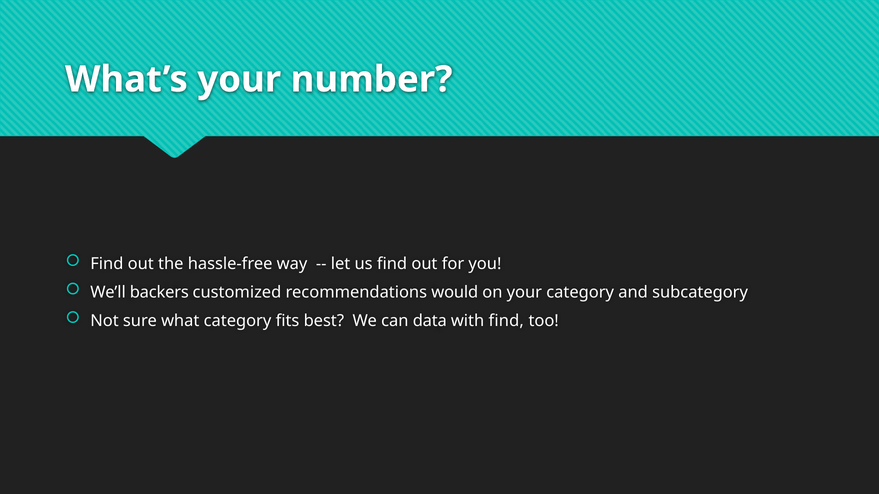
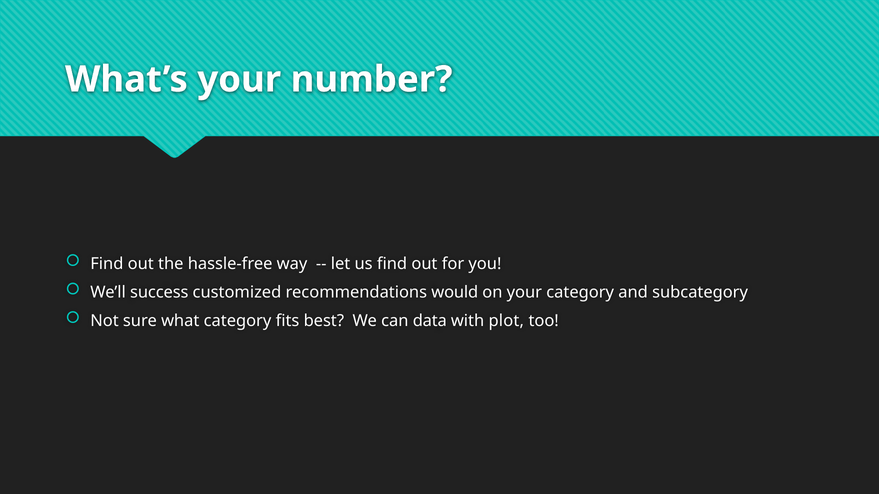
backers: backers -> success (159, 292)
with find: find -> plot (506, 321)
